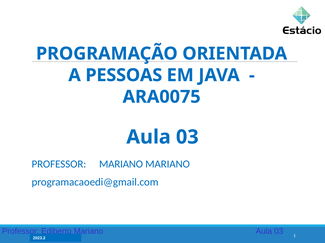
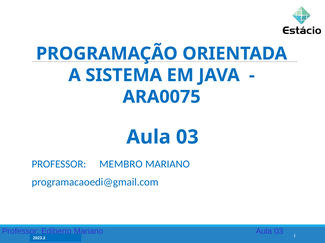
PESSOAS: PESSOAS -> SISTEMA (124, 75)
PROFESSOR MARIANO: MARIANO -> MEMBRO (121, 165)
